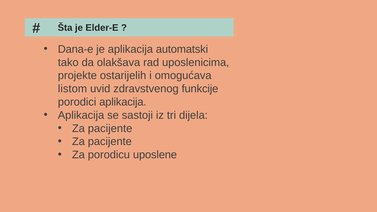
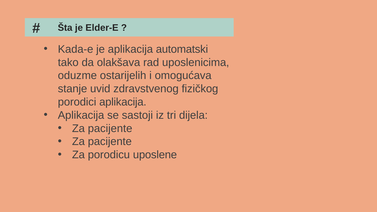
Dana-e: Dana-e -> Kada-e (76, 49)
projekte: projekte -> oduzme (77, 76)
listom: listom -> stanje (73, 89)
funkcije: funkcije -> fizičkog (200, 89)
